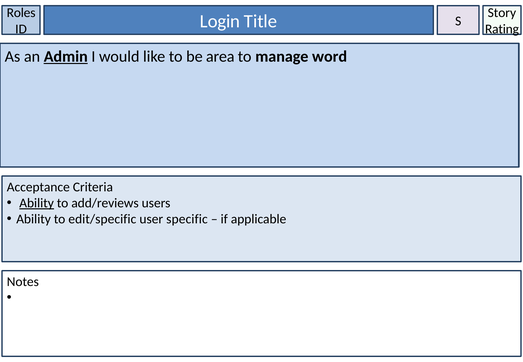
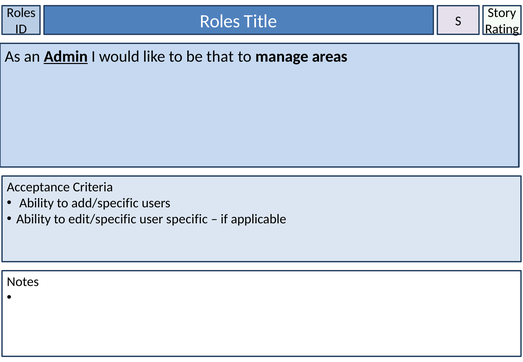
ID Login: Login -> Roles (220, 21)
area: area -> that (220, 57)
word: word -> areas (330, 57)
Ability underline: present -> none (37, 203)
add/reviews: add/reviews -> add/specific (105, 203)
